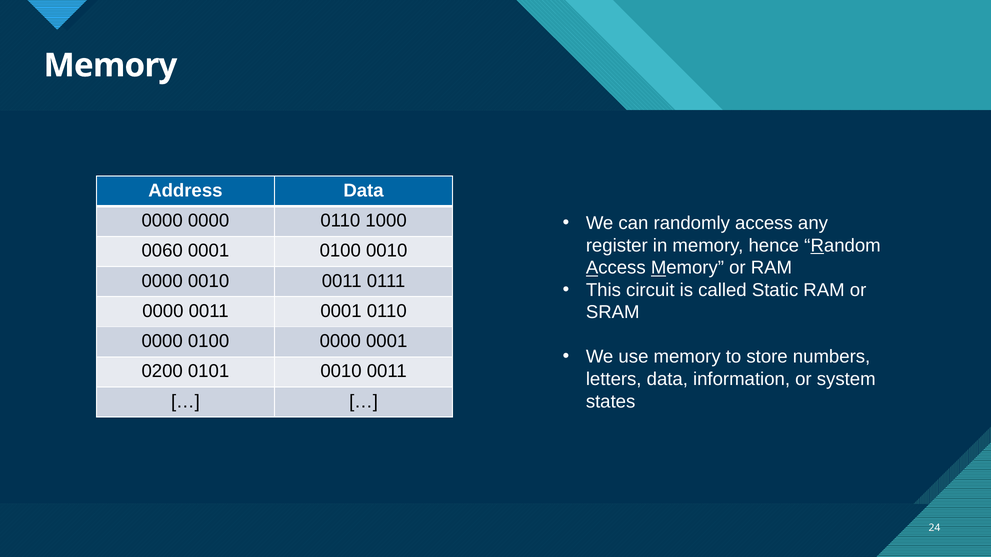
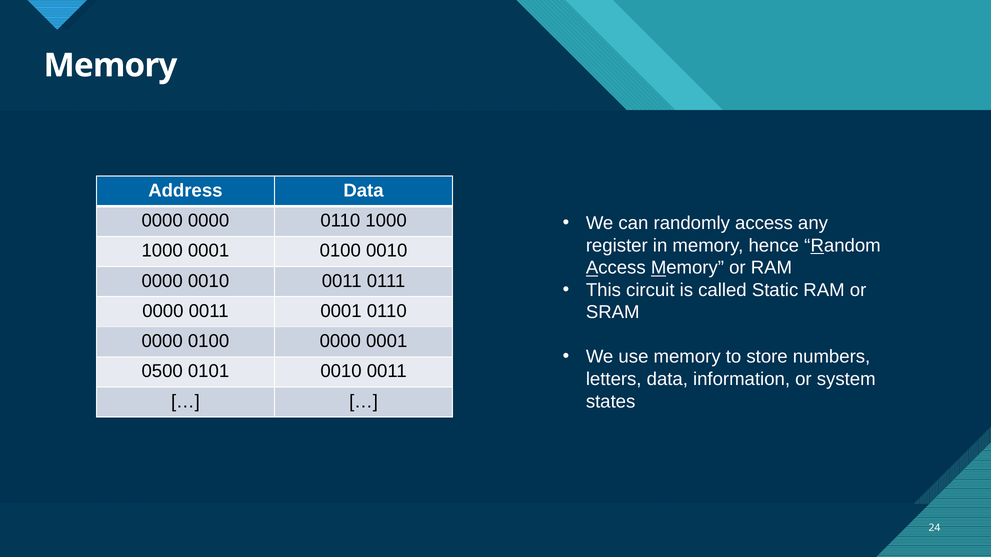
0060: 0060 -> 1000 (162, 251)
0200: 0200 -> 0500 (162, 372)
